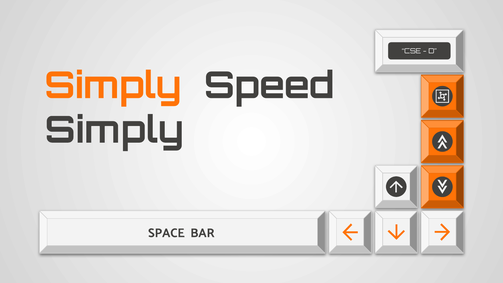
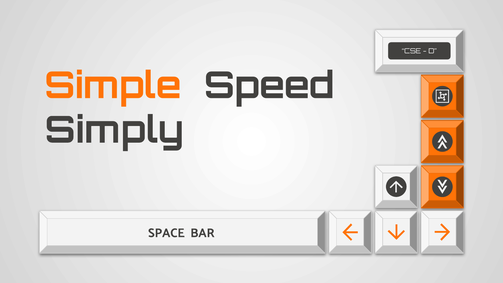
Simply: Simply -> Simple (113, 86)
